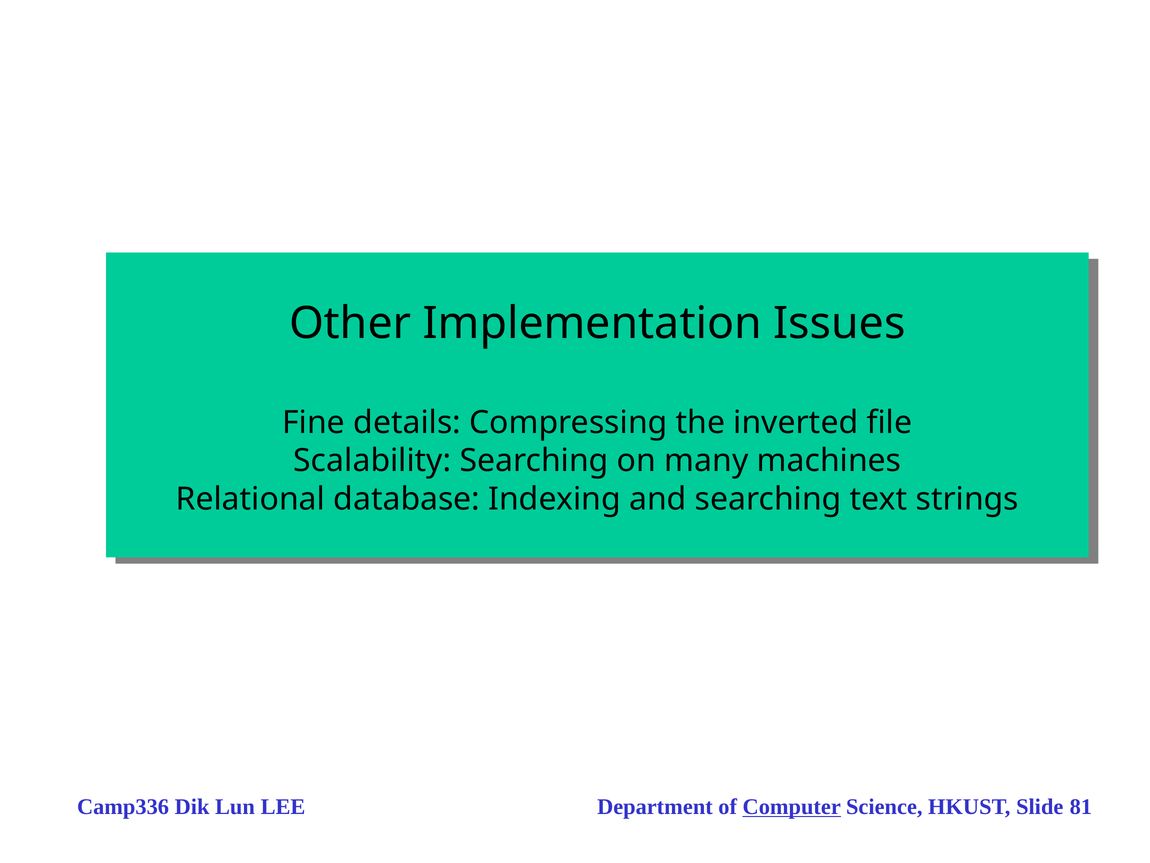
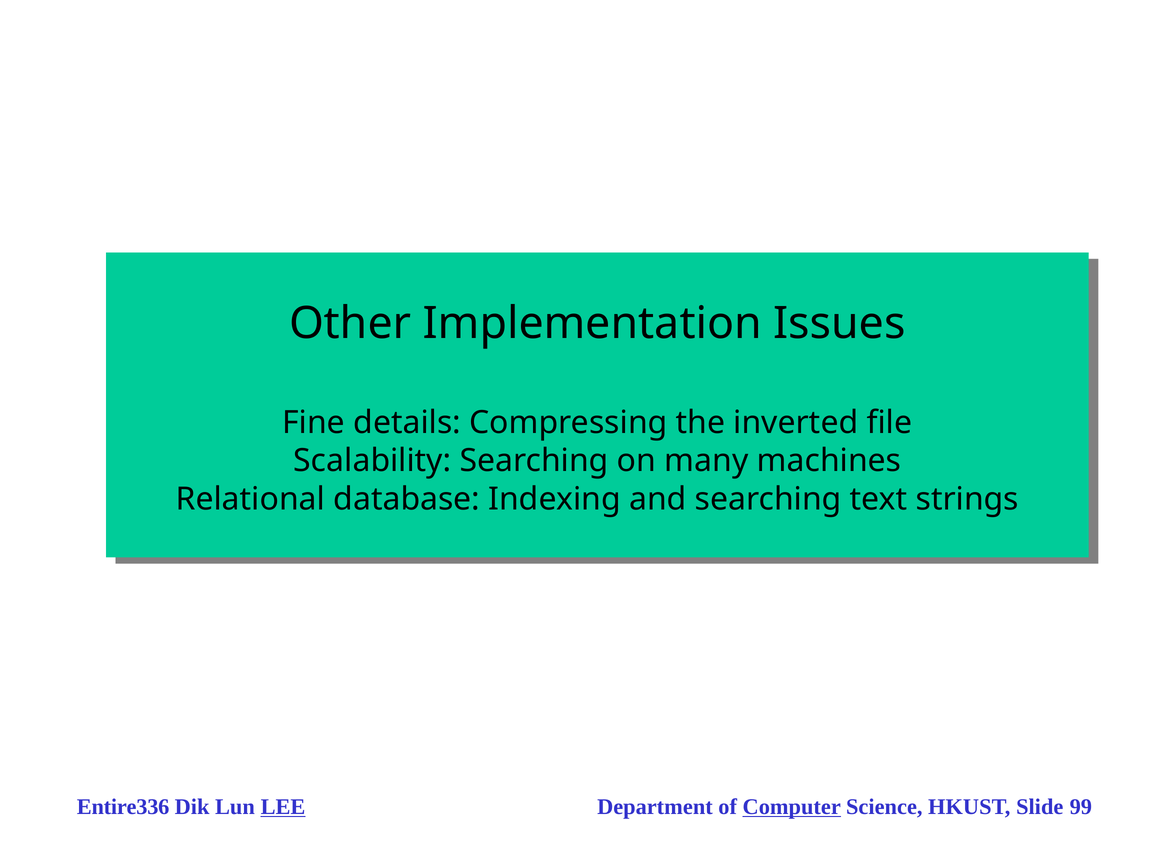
Camp336: Camp336 -> Entire336 (123, 806)
LEE underline: none -> present (283, 806)
81: 81 -> 99 (1081, 806)
